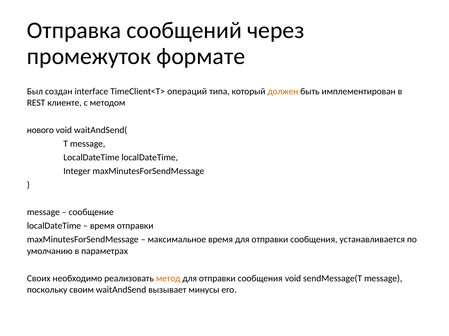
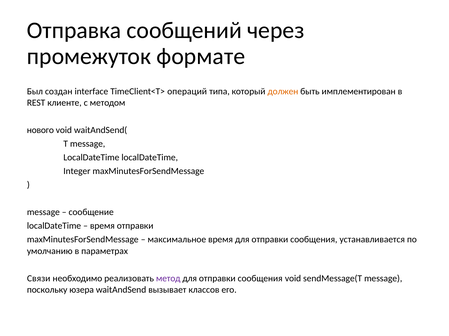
Своих: Своих -> Связи (39, 279)
метод colour: orange -> purple (168, 279)
своим: своим -> юзера (82, 290)
минусы: минусы -> классов (204, 290)
